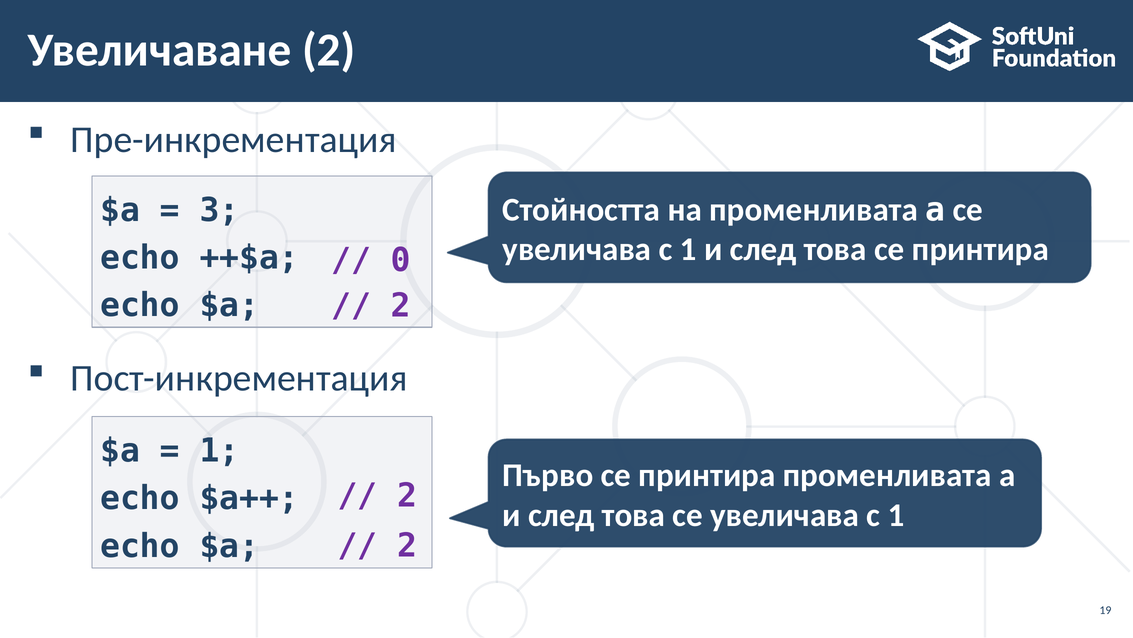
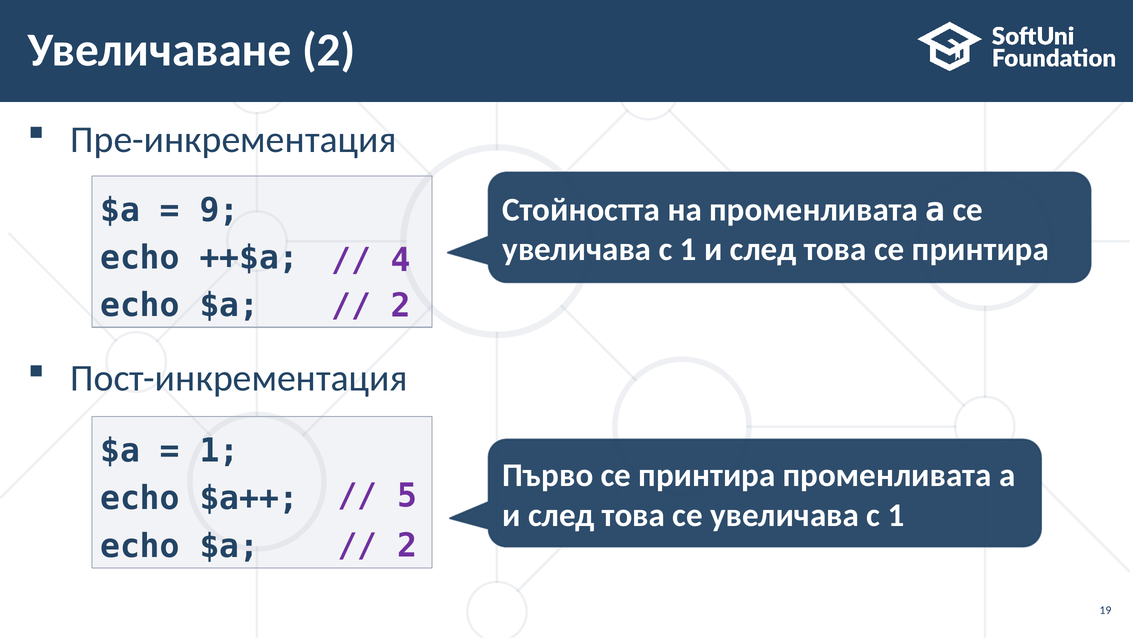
3: 3 -> 9 (219, 210)
0: 0 -> 4 (401, 260)
2: 2 -> 5 (407, 495)
